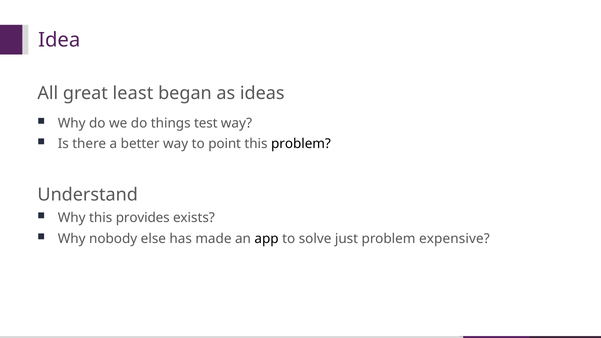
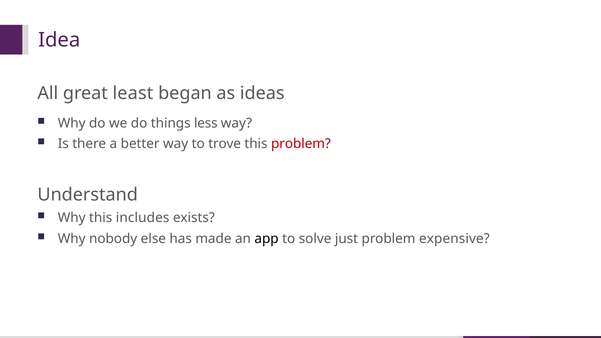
test: test -> less (206, 123)
point: point -> trove (225, 144)
problem colour: black -> red (301, 144)
provides: provides -> includes (143, 218)
